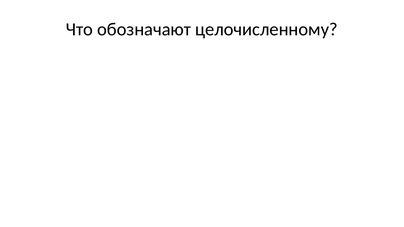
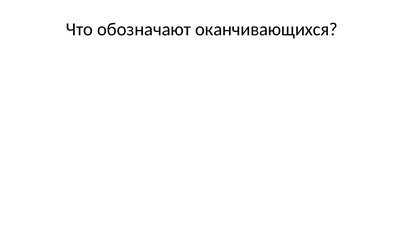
целочисленному: целочисленному -> оканчивающихся (267, 29)
